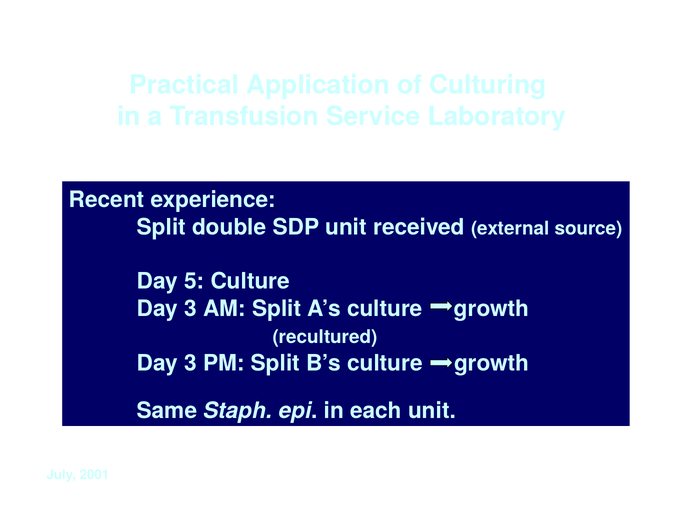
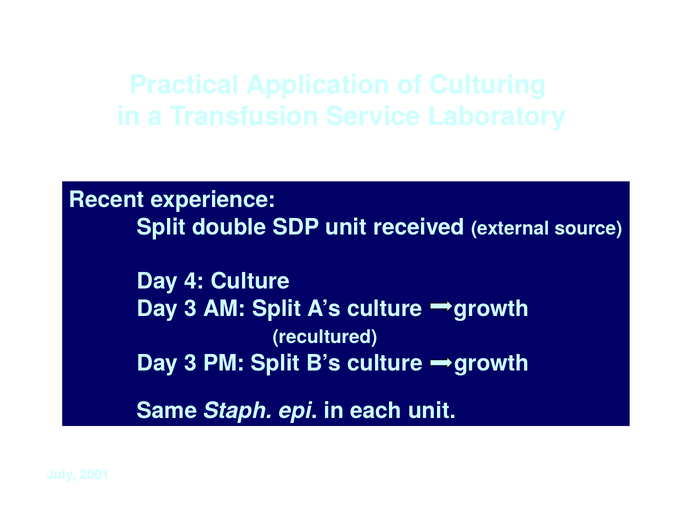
5: 5 -> 4 (194, 281)
